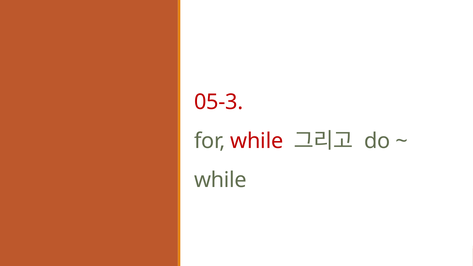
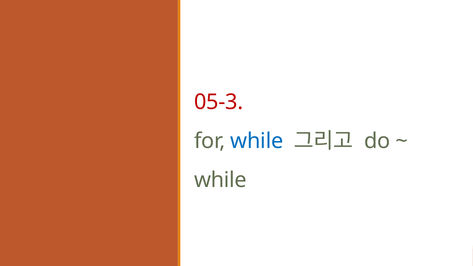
while colour: red -> blue (257, 141)
